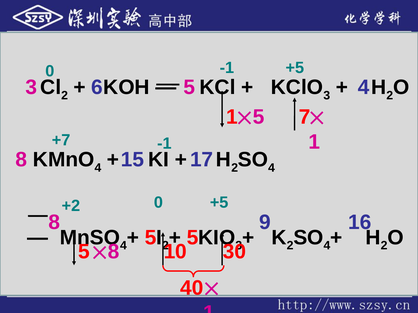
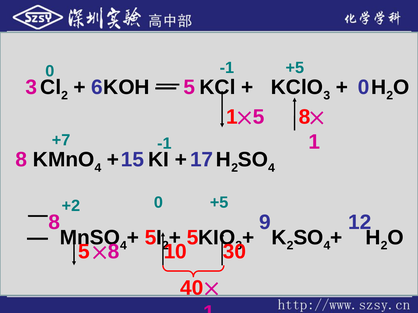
6 4: 4 -> 0 (364, 88)
7: 7 -> 8 (304, 117)
16: 16 -> 12 (360, 222)
